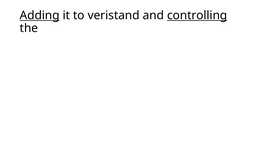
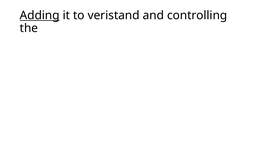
controlling underline: present -> none (197, 15)
